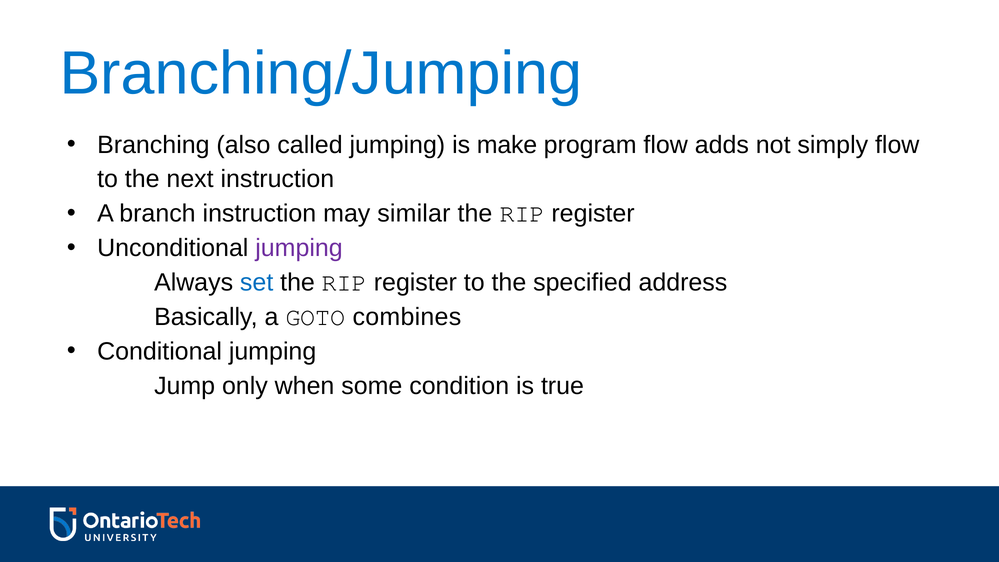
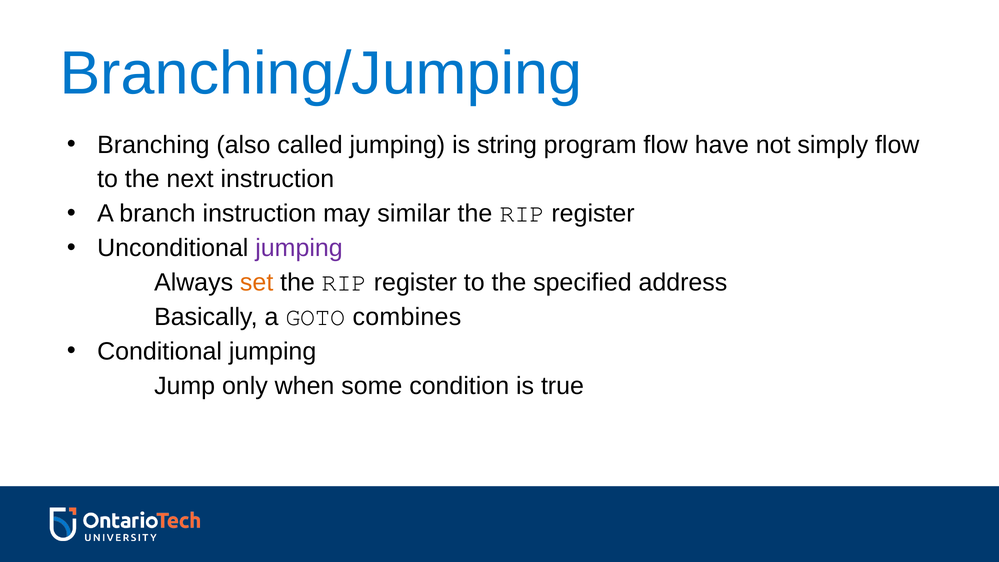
make: make -> string (507, 145)
adds: adds -> have (722, 145)
set colour: blue -> orange (257, 283)
